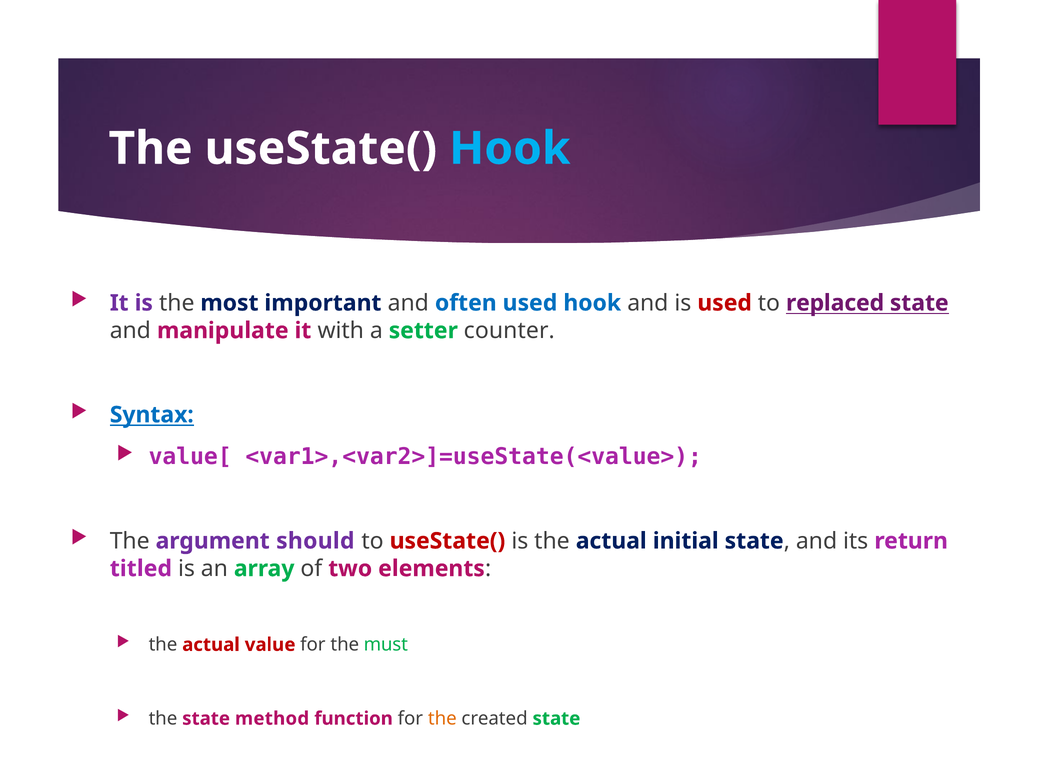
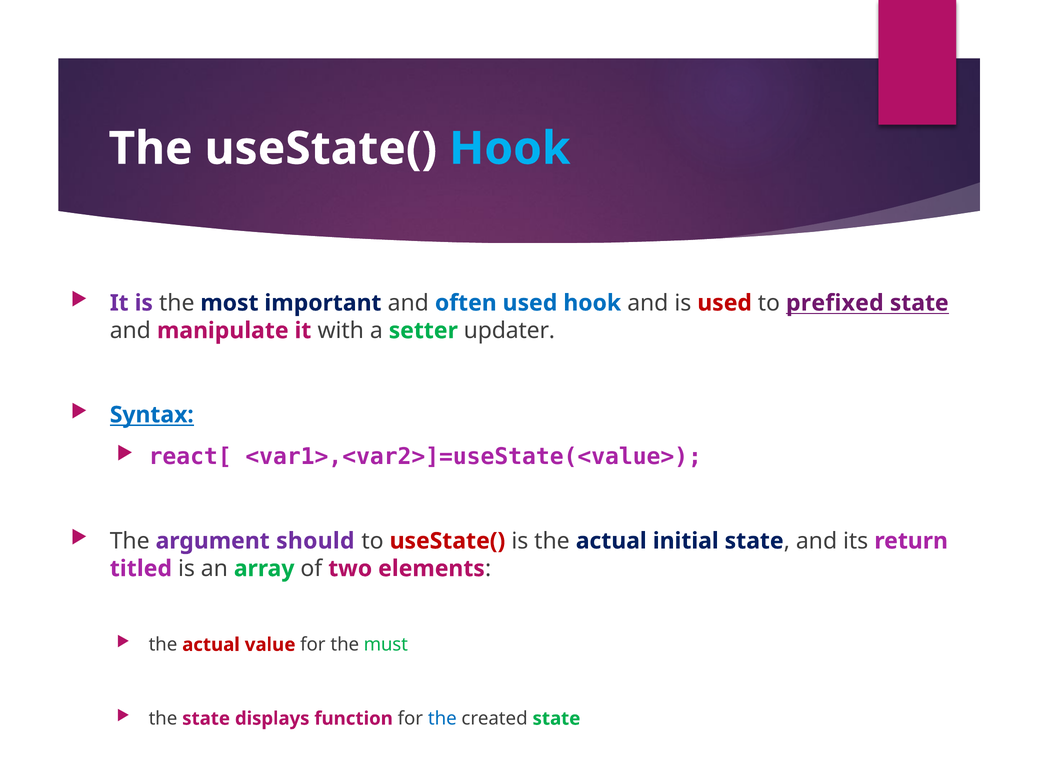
replaced: replaced -> prefixed (835, 303)
counter: counter -> updater (509, 331)
value[: value[ -> react[ (190, 457)
method: method -> displays (272, 718)
the colour: orange -> blue (442, 718)
